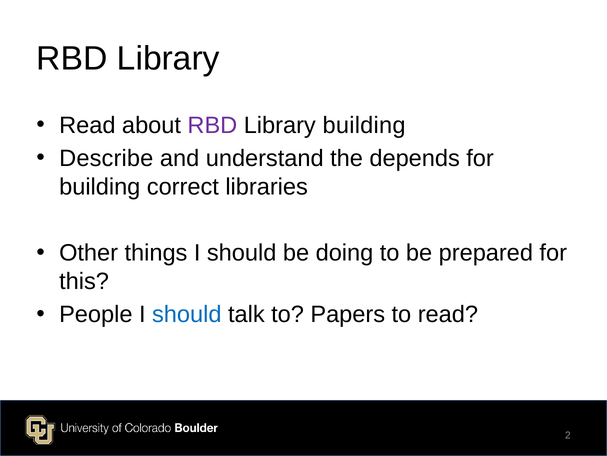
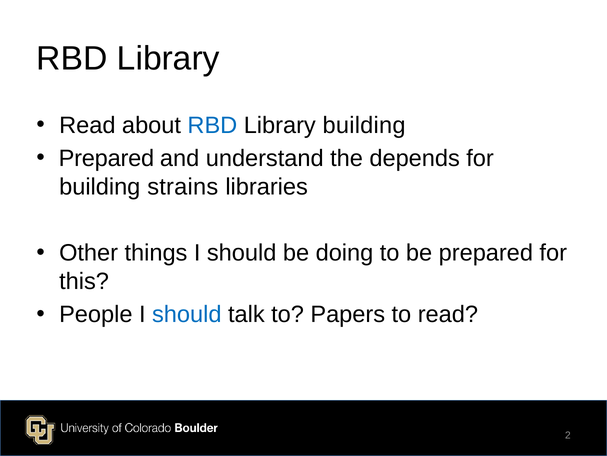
RBD colour: purple -> blue (212, 125)
Describe: Describe -> Prepared (106, 158)
correct: correct -> strains (183, 186)
